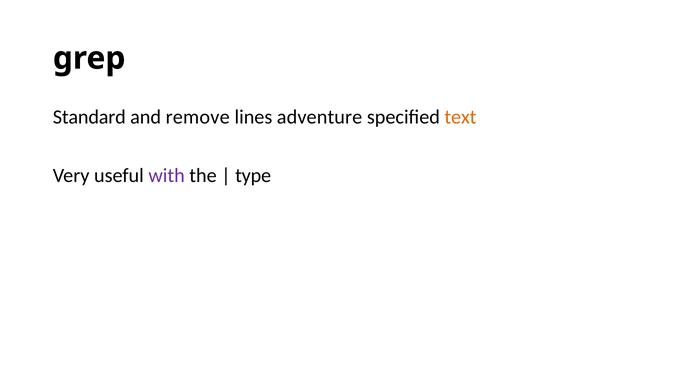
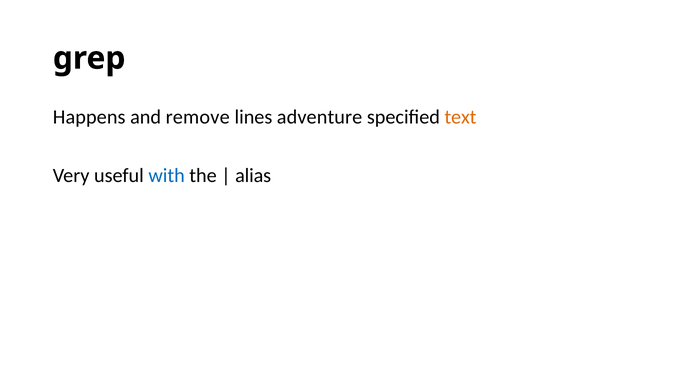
Standard: Standard -> Happens (89, 117)
with colour: purple -> blue (167, 175)
type: type -> alias (253, 175)
